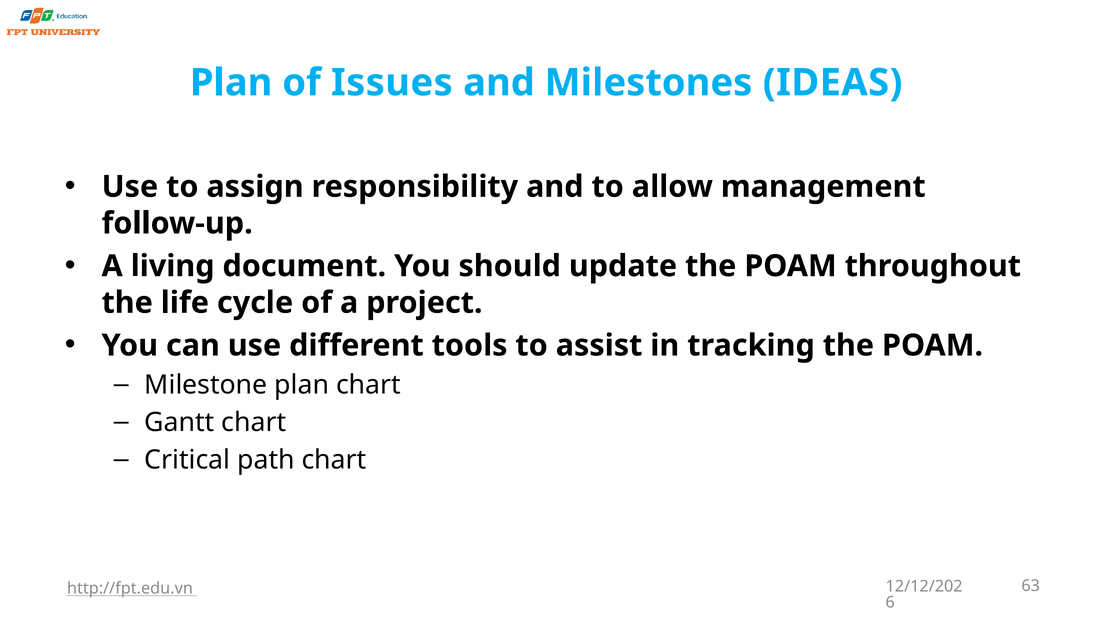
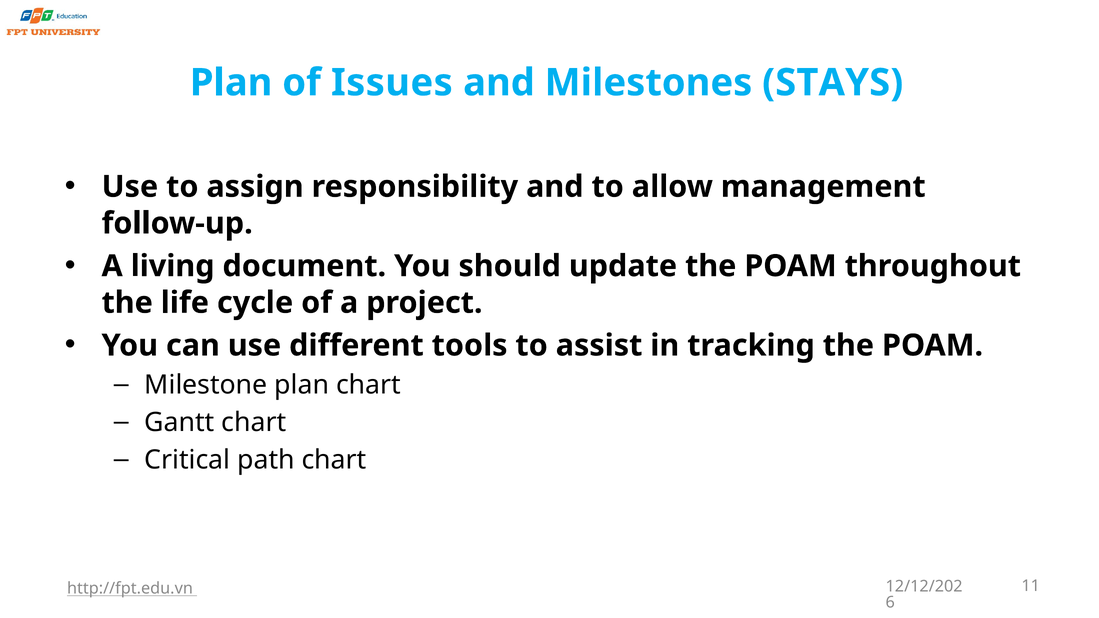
IDEAS: IDEAS -> STAYS (833, 83)
63: 63 -> 11 (1031, 586)
